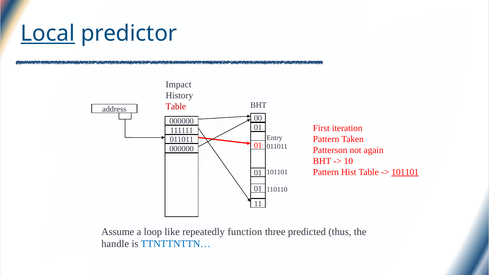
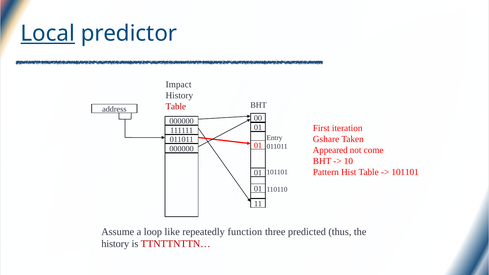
Pattern: Pattern -> Gshare (326, 139)
Patterson: Patterson -> Appeared (330, 150)
again: again -> come (374, 150)
101101 underline: present -> none (405, 172)
handle: handle -> history (115, 244)
TTNTTNTTN… colour: blue -> red (176, 244)
